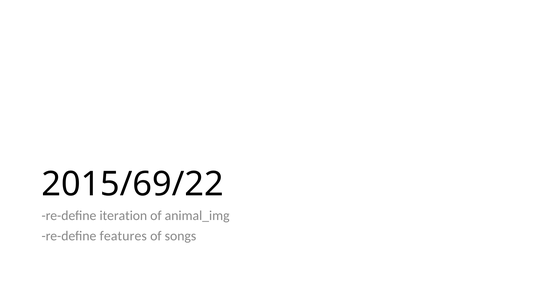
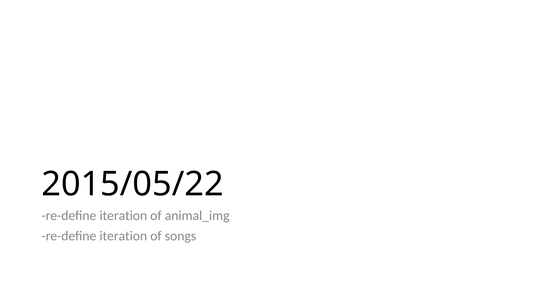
2015/69/22: 2015/69/22 -> 2015/05/22 (133, 184)
features: features -> iteration (123, 236)
